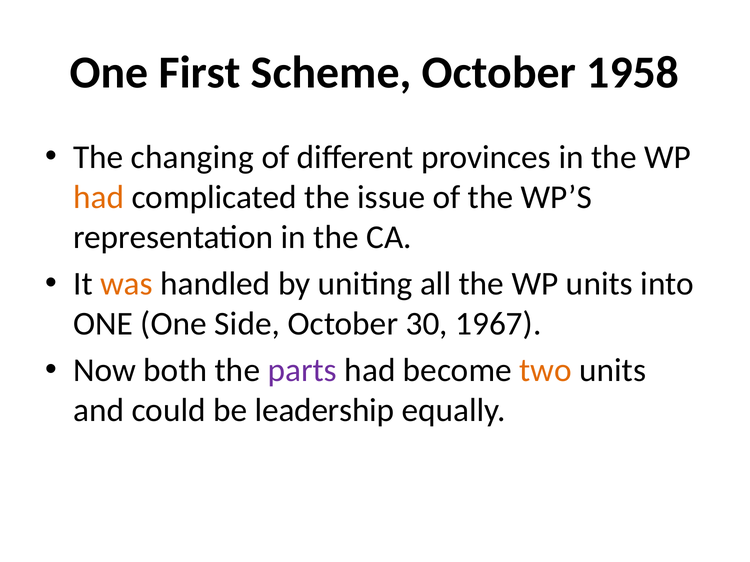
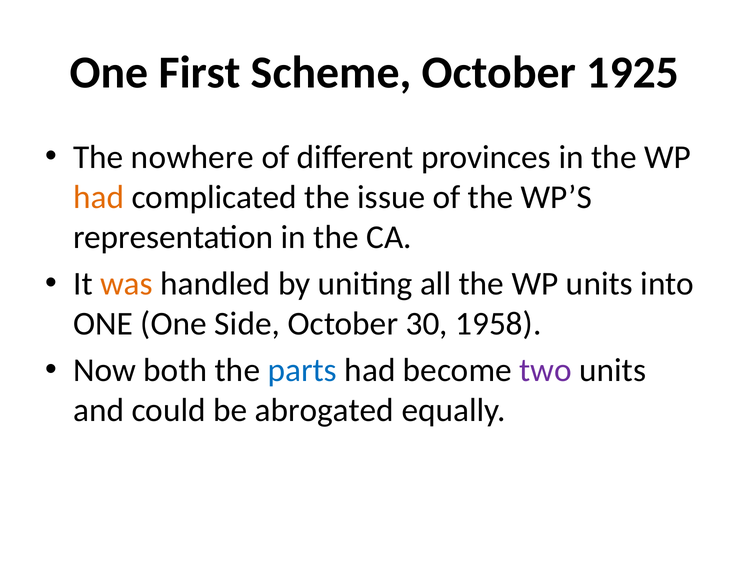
1958: 1958 -> 1925 (633, 73)
changing: changing -> nowhere (192, 157)
1967: 1967 -> 1958 (498, 324)
parts colour: purple -> blue (302, 371)
two colour: orange -> purple (545, 371)
leadership: leadership -> abrogated (324, 411)
